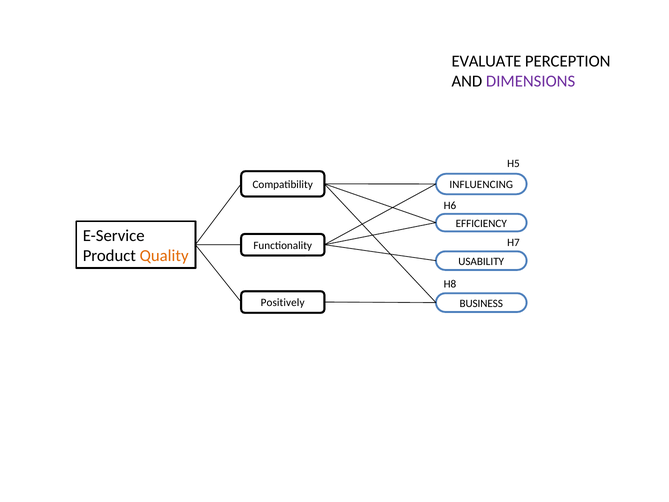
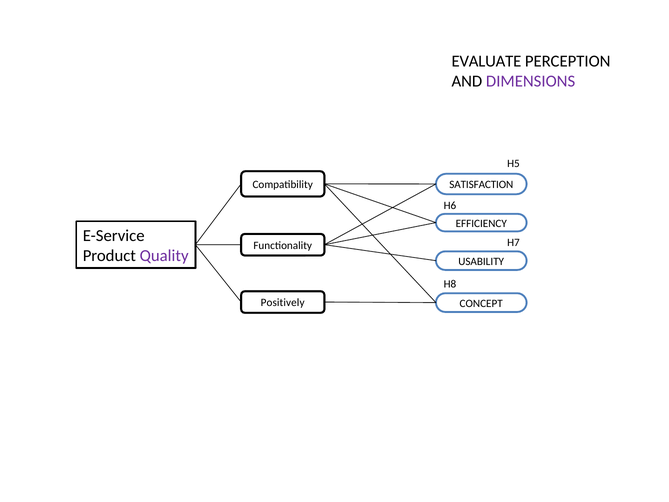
INFLUENCING: INFLUENCING -> SATISFACTION (481, 185)
Quality colour: orange -> purple (164, 256)
BUSINESS: BUSINESS -> CONCEPT (481, 303)
